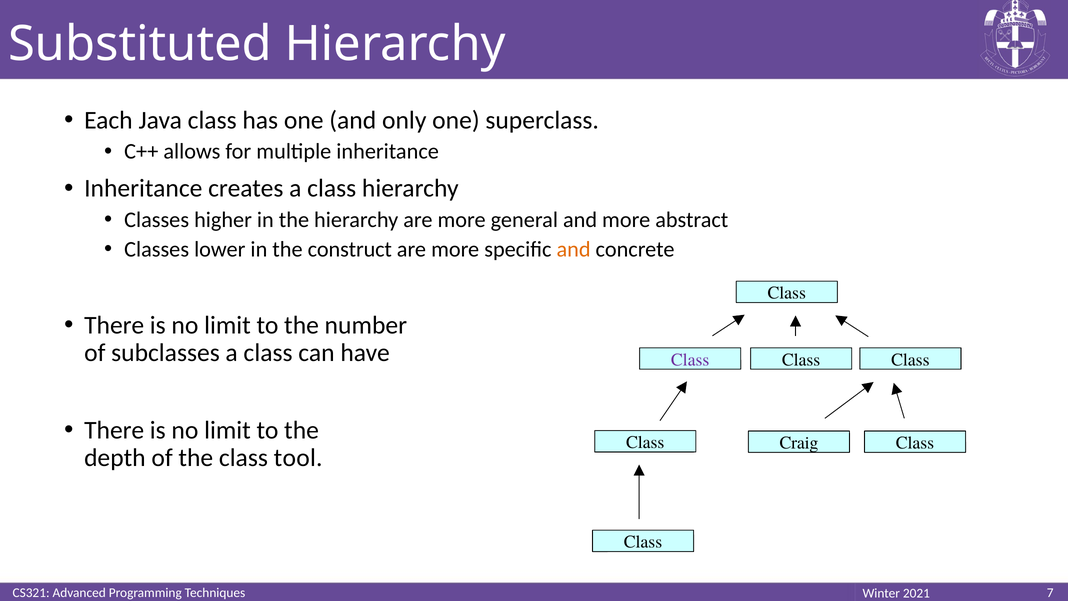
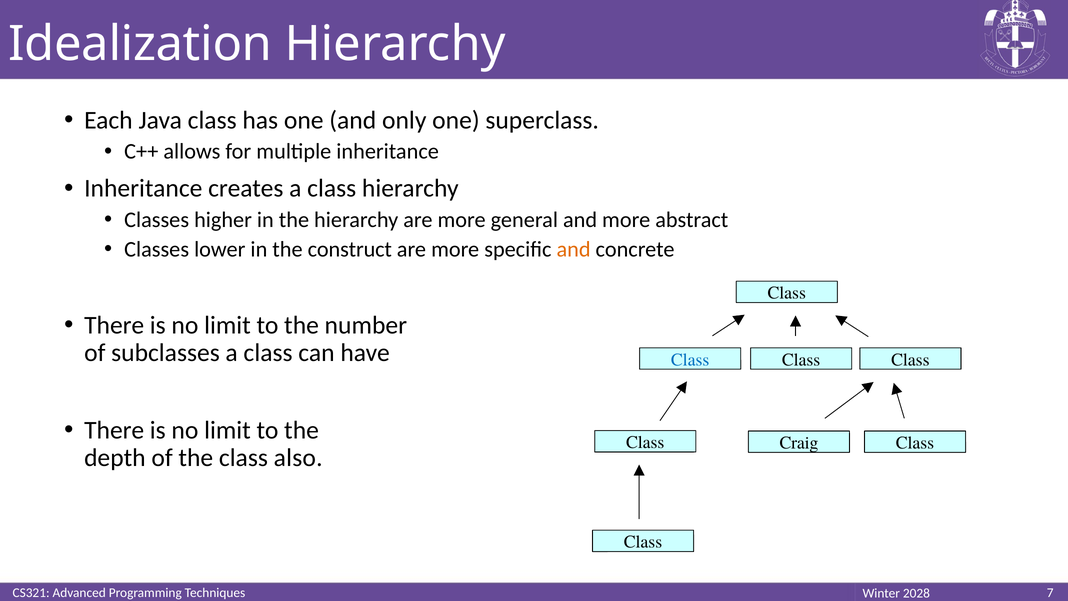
Substituted: Substituted -> Idealization (140, 44)
Class colour: purple -> blue (690, 360)
tool: tool -> also (298, 458)
2021: 2021 -> 2028 (916, 593)
